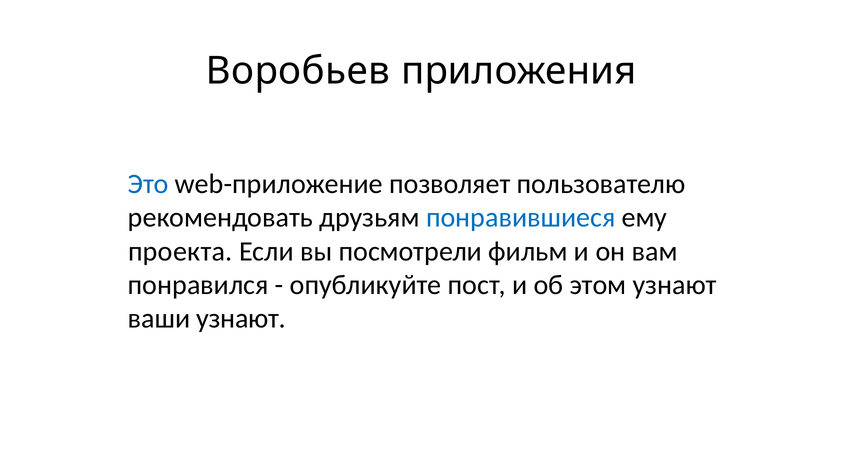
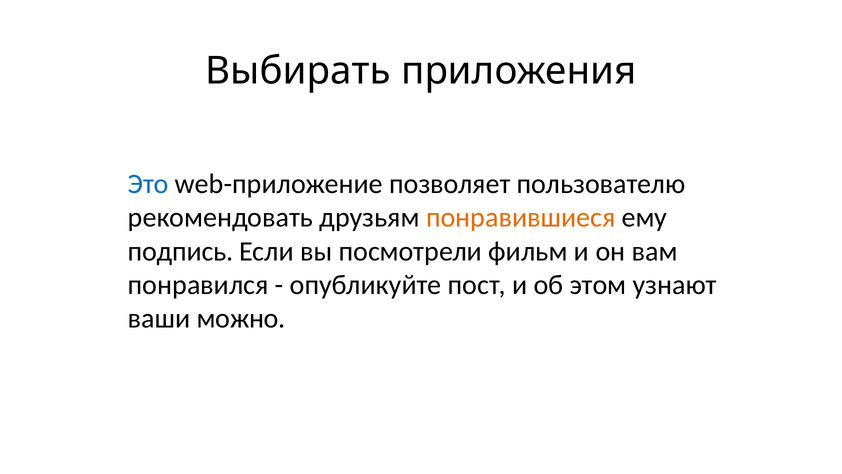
Воробьев: Воробьев -> Выбирать (298, 71)
понравившиеся colour: blue -> orange (521, 217)
проекта: проекта -> подпись (181, 251)
ваши узнают: узнают -> можно (241, 318)
